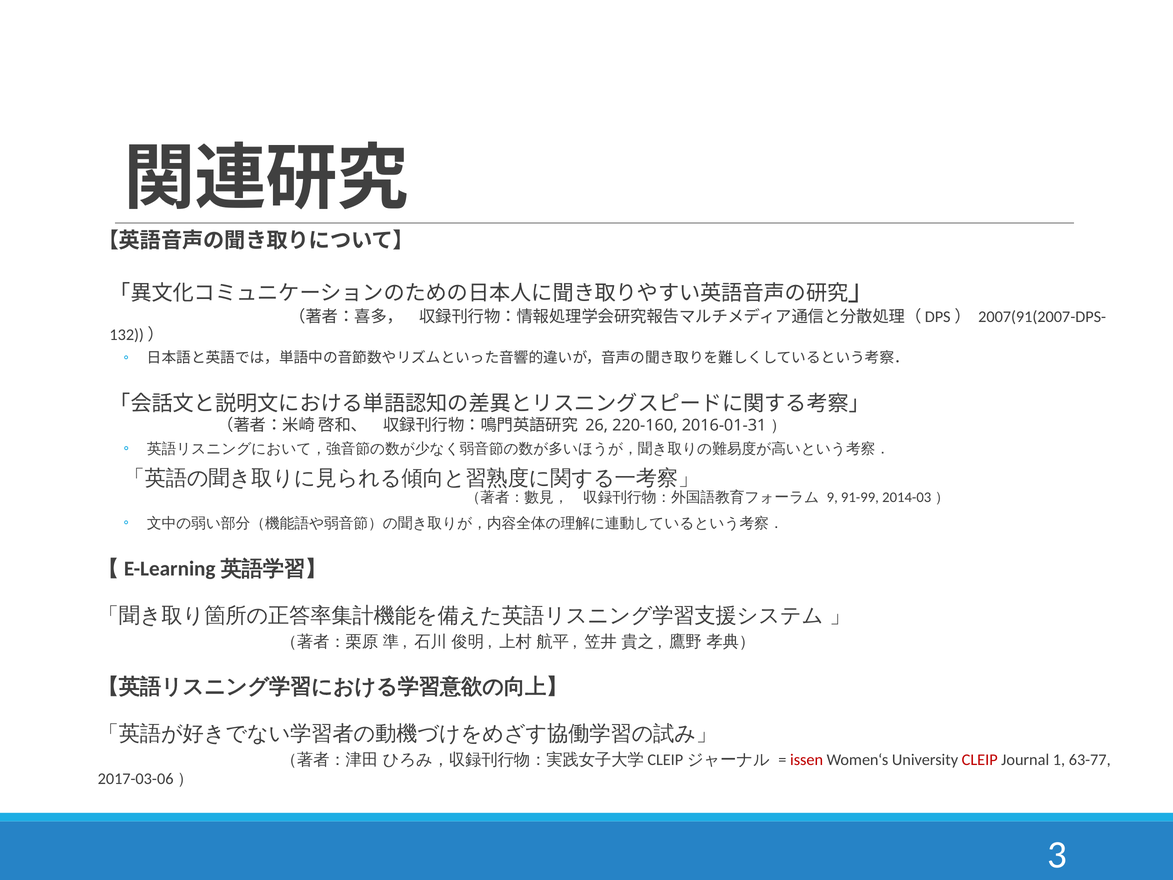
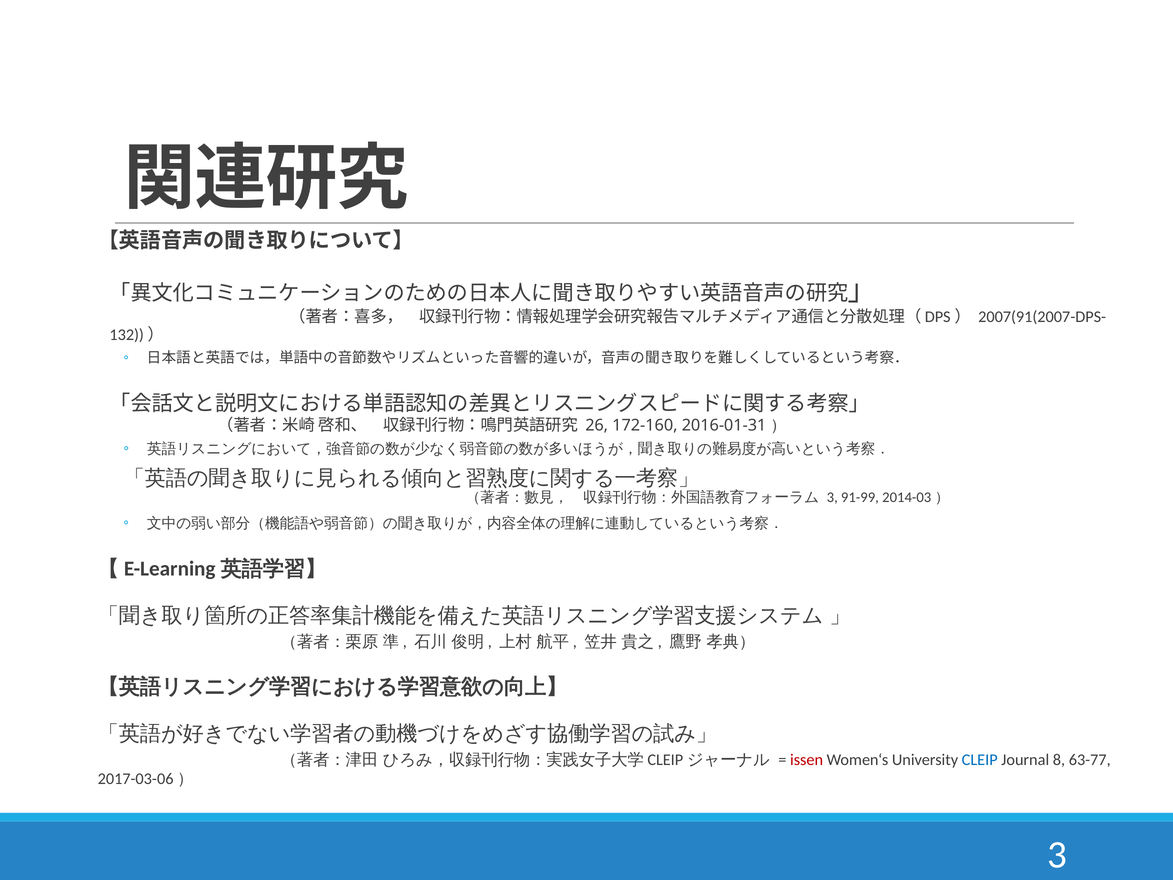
220-160: 220-160 -> 172-160 (645, 425)
9: 9 -> 3 (832, 497)
CLEIP colour: red -> blue (980, 760)
1: 1 -> 8 (1059, 760)
